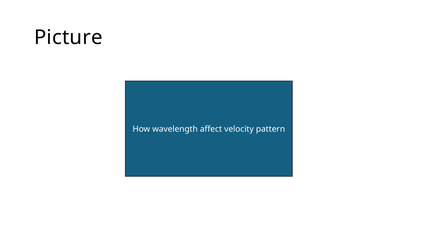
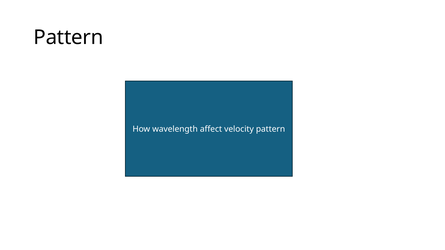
Picture: Picture -> Pattern (68, 37)
